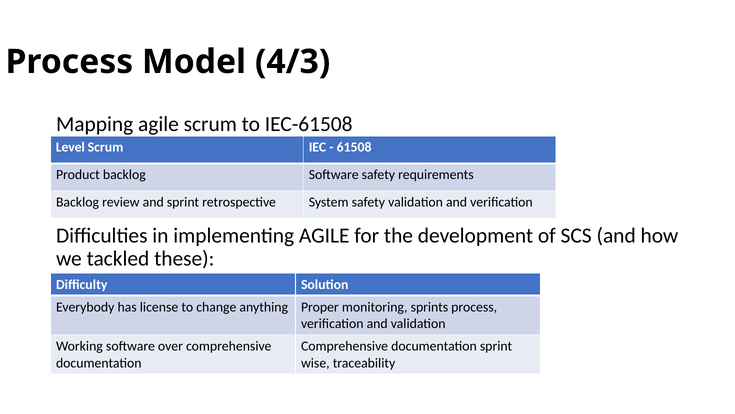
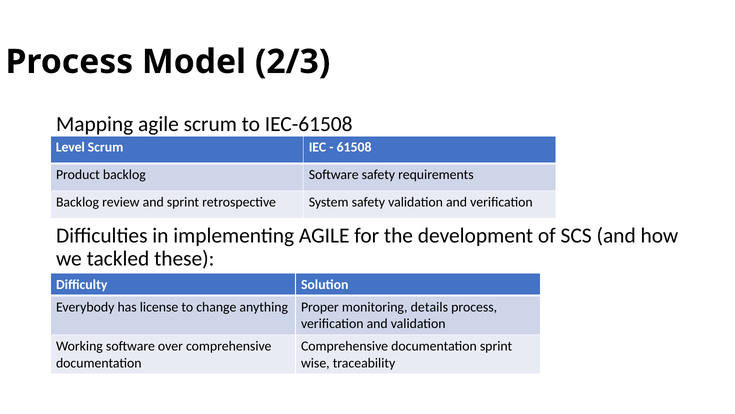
4/3: 4/3 -> 2/3 (293, 62)
sprints: sprints -> details (429, 307)
